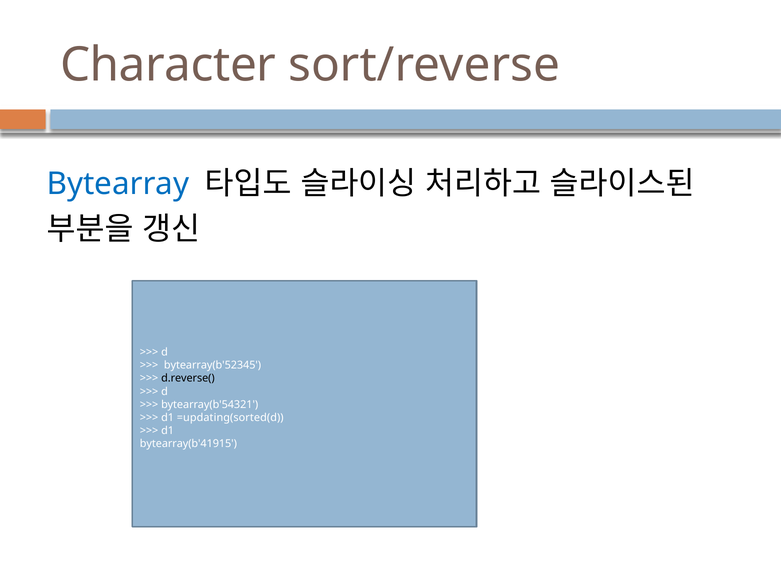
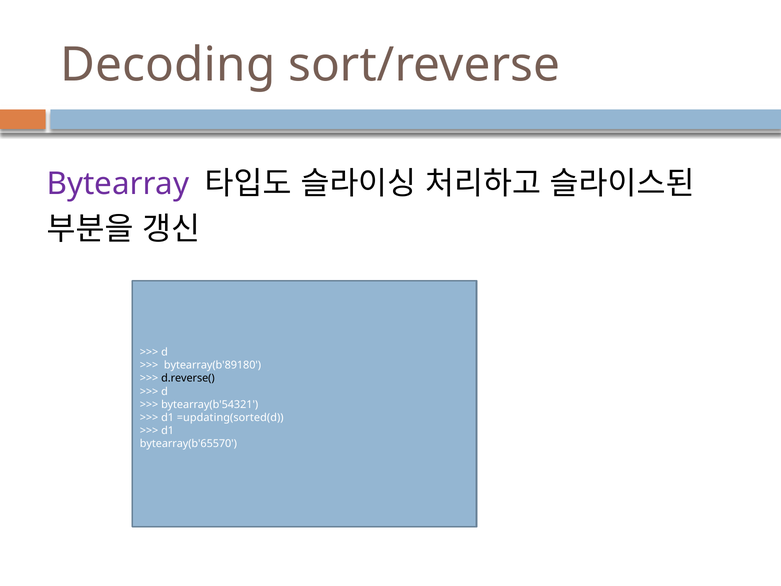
Character: Character -> Decoding (168, 65)
Bytearray colour: blue -> purple (118, 184)
bytearray(b'52345: bytearray(b'52345 -> bytearray(b'89180 (213, 365)
bytearray(b'41915: bytearray(b'41915 -> bytearray(b'65570 (188, 443)
